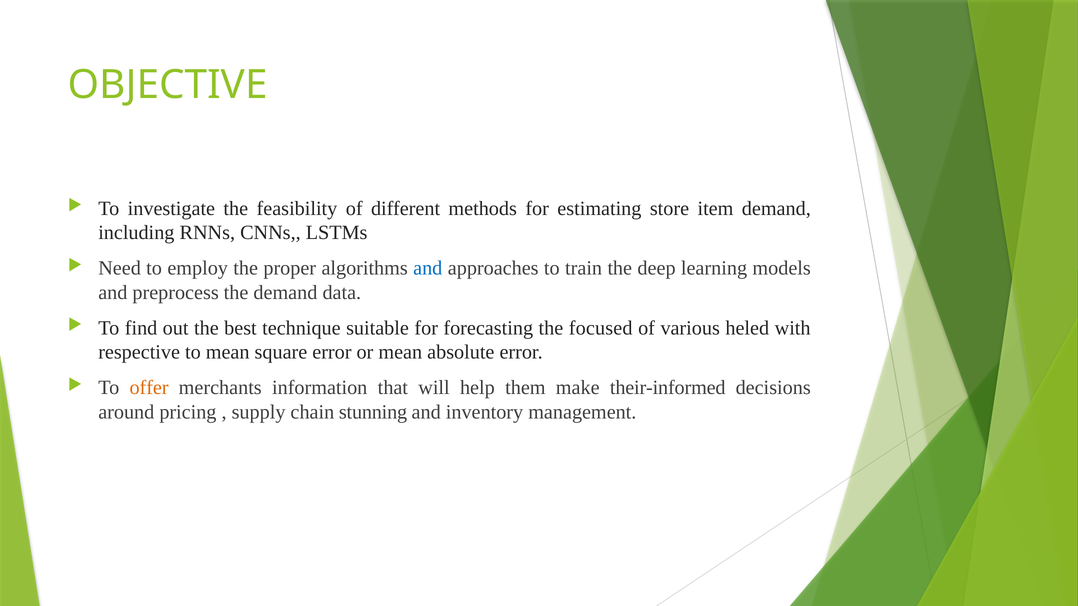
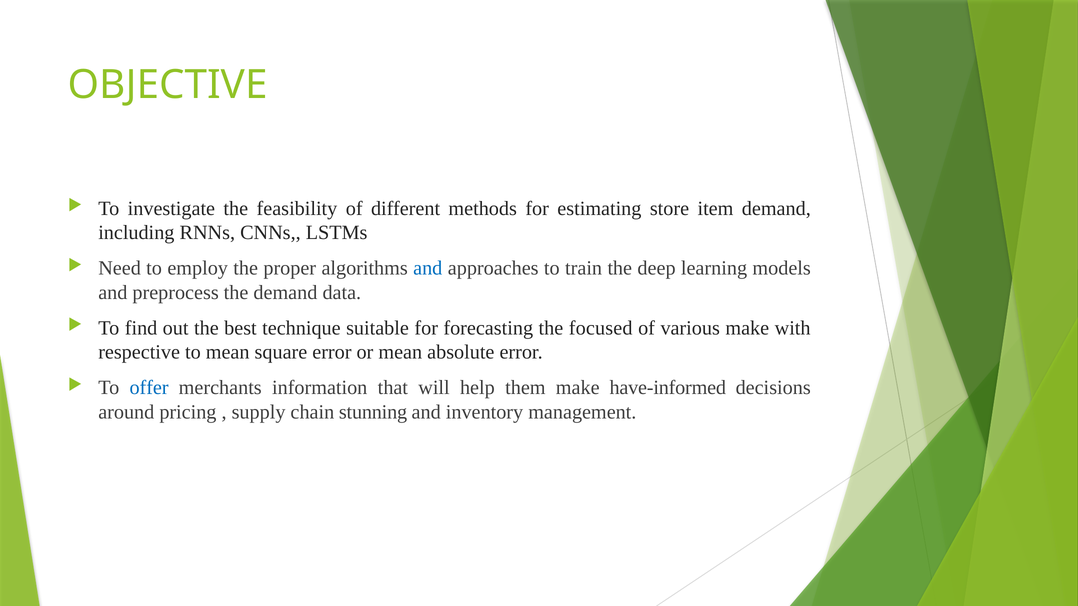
various heled: heled -> make (747, 328)
offer colour: orange -> blue (149, 388)
their-informed: their-informed -> have-informed (668, 388)
